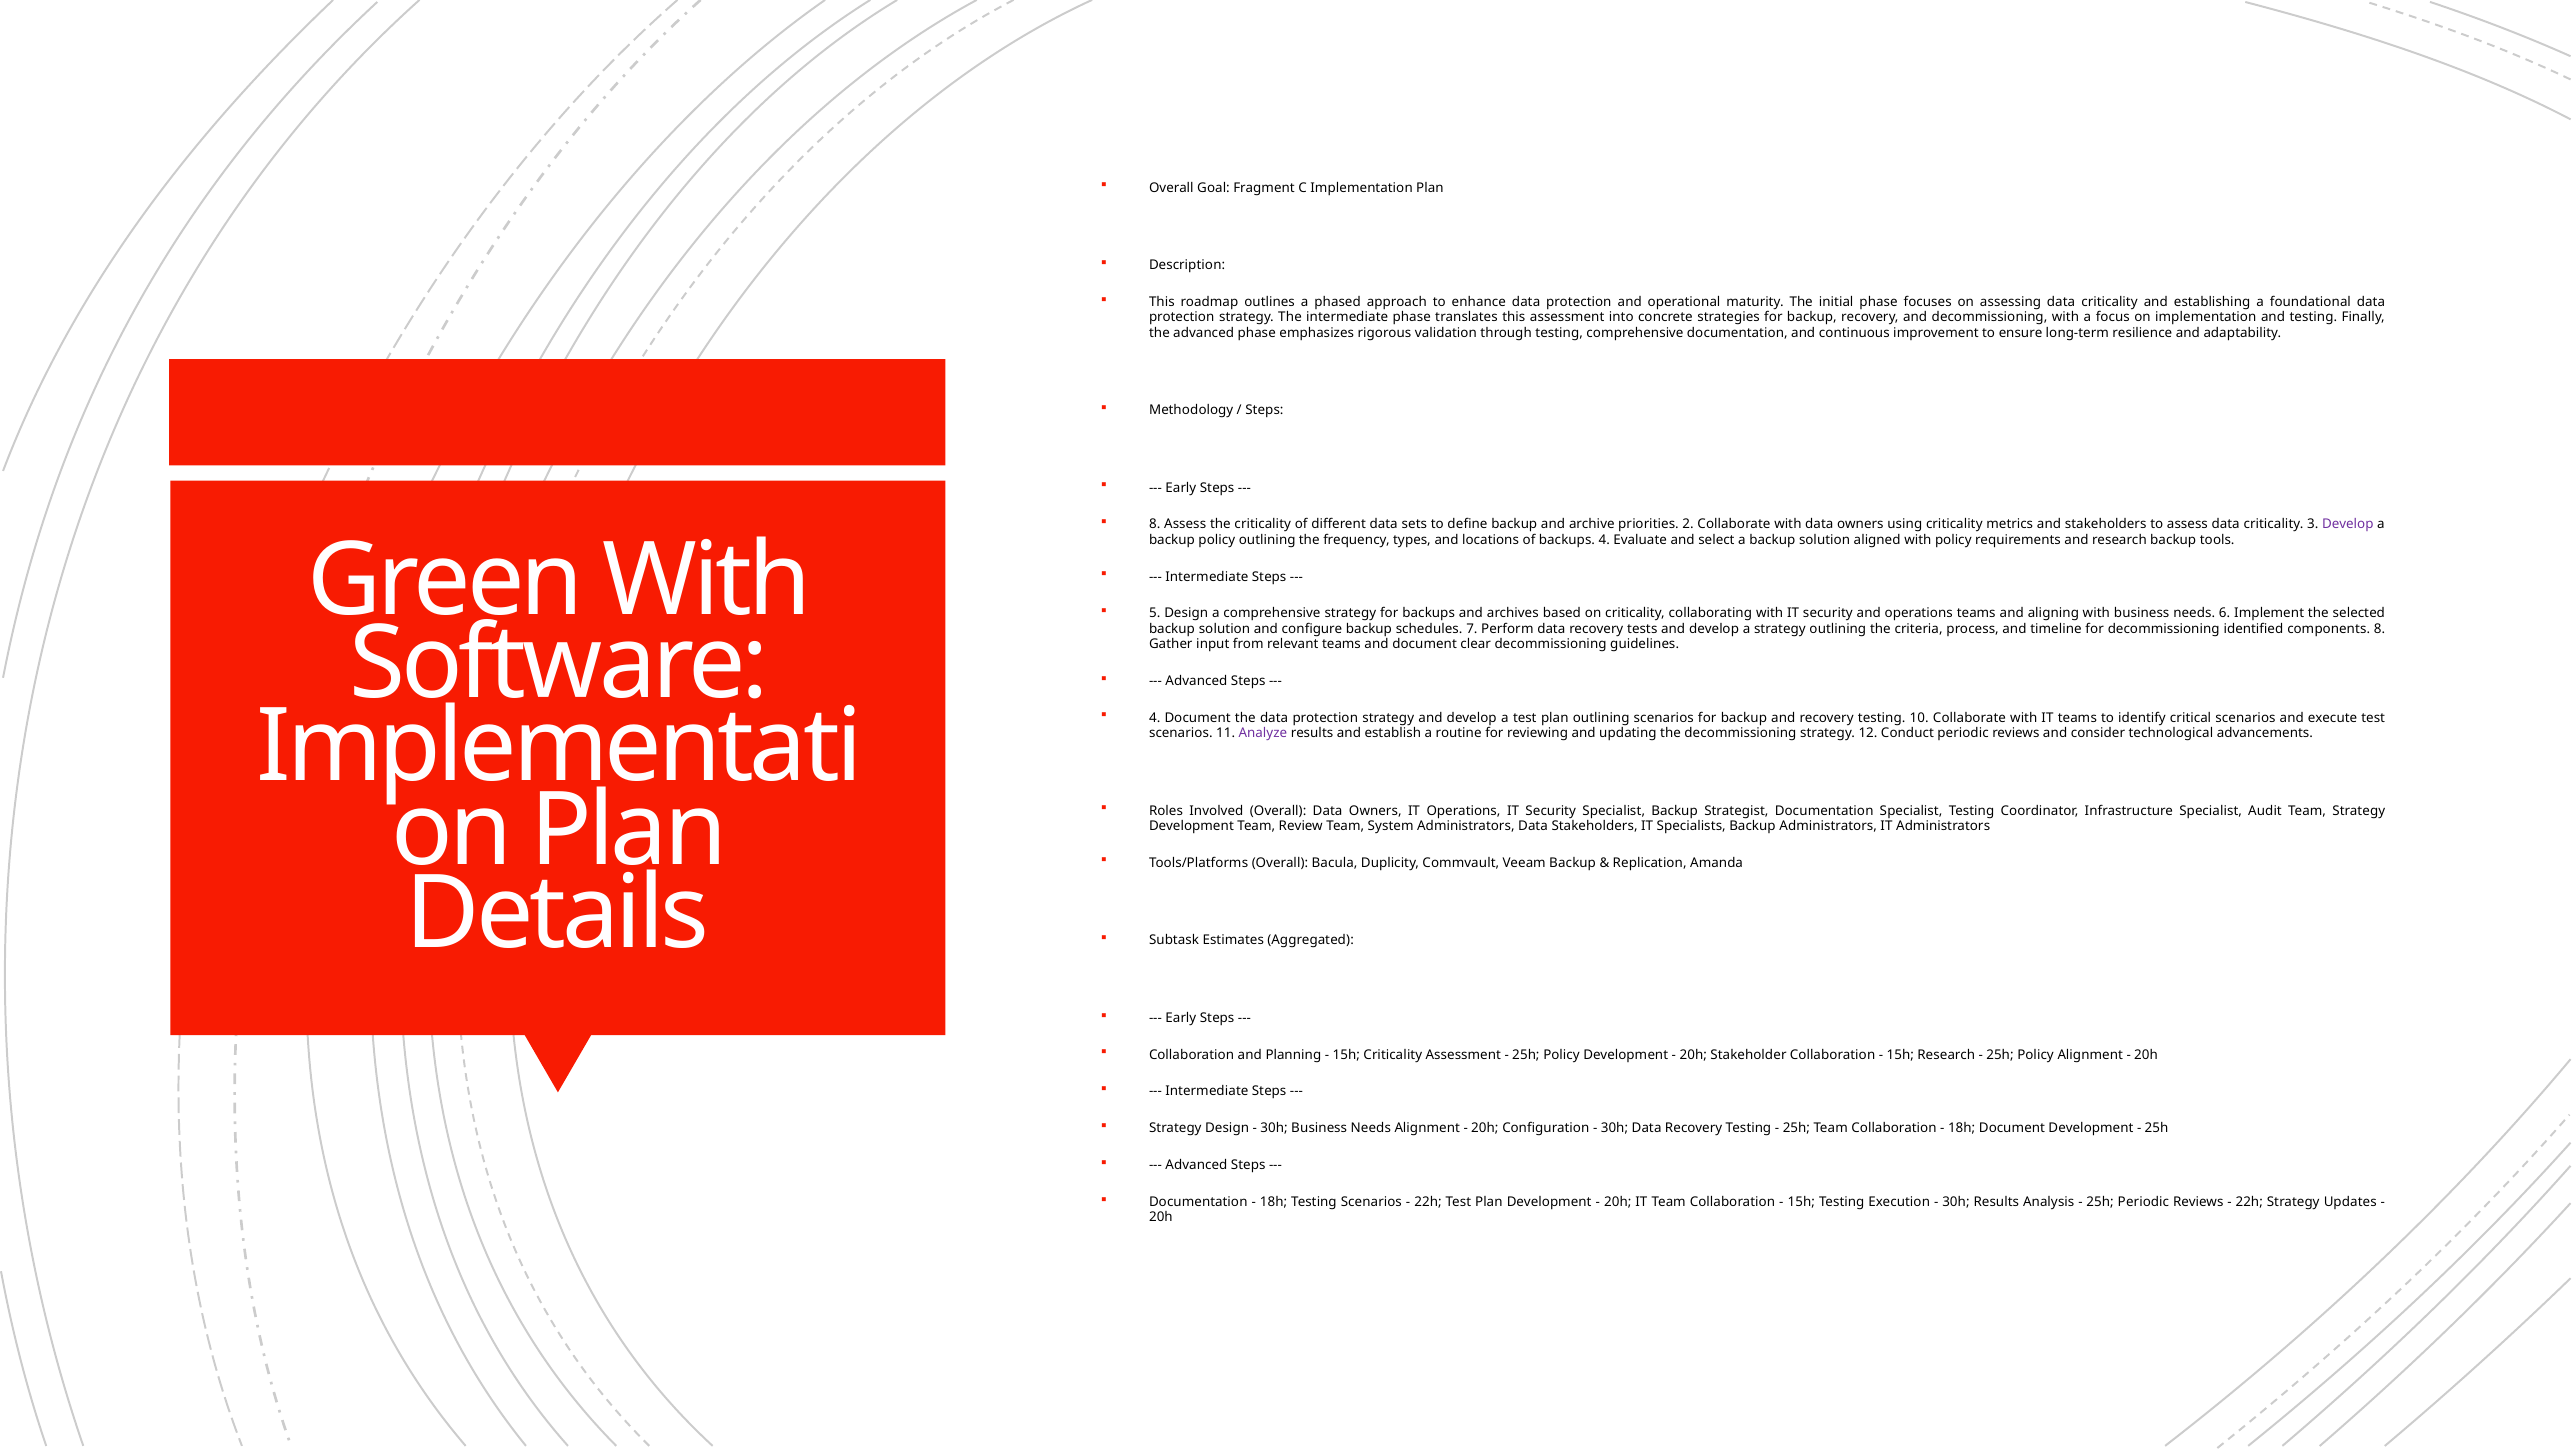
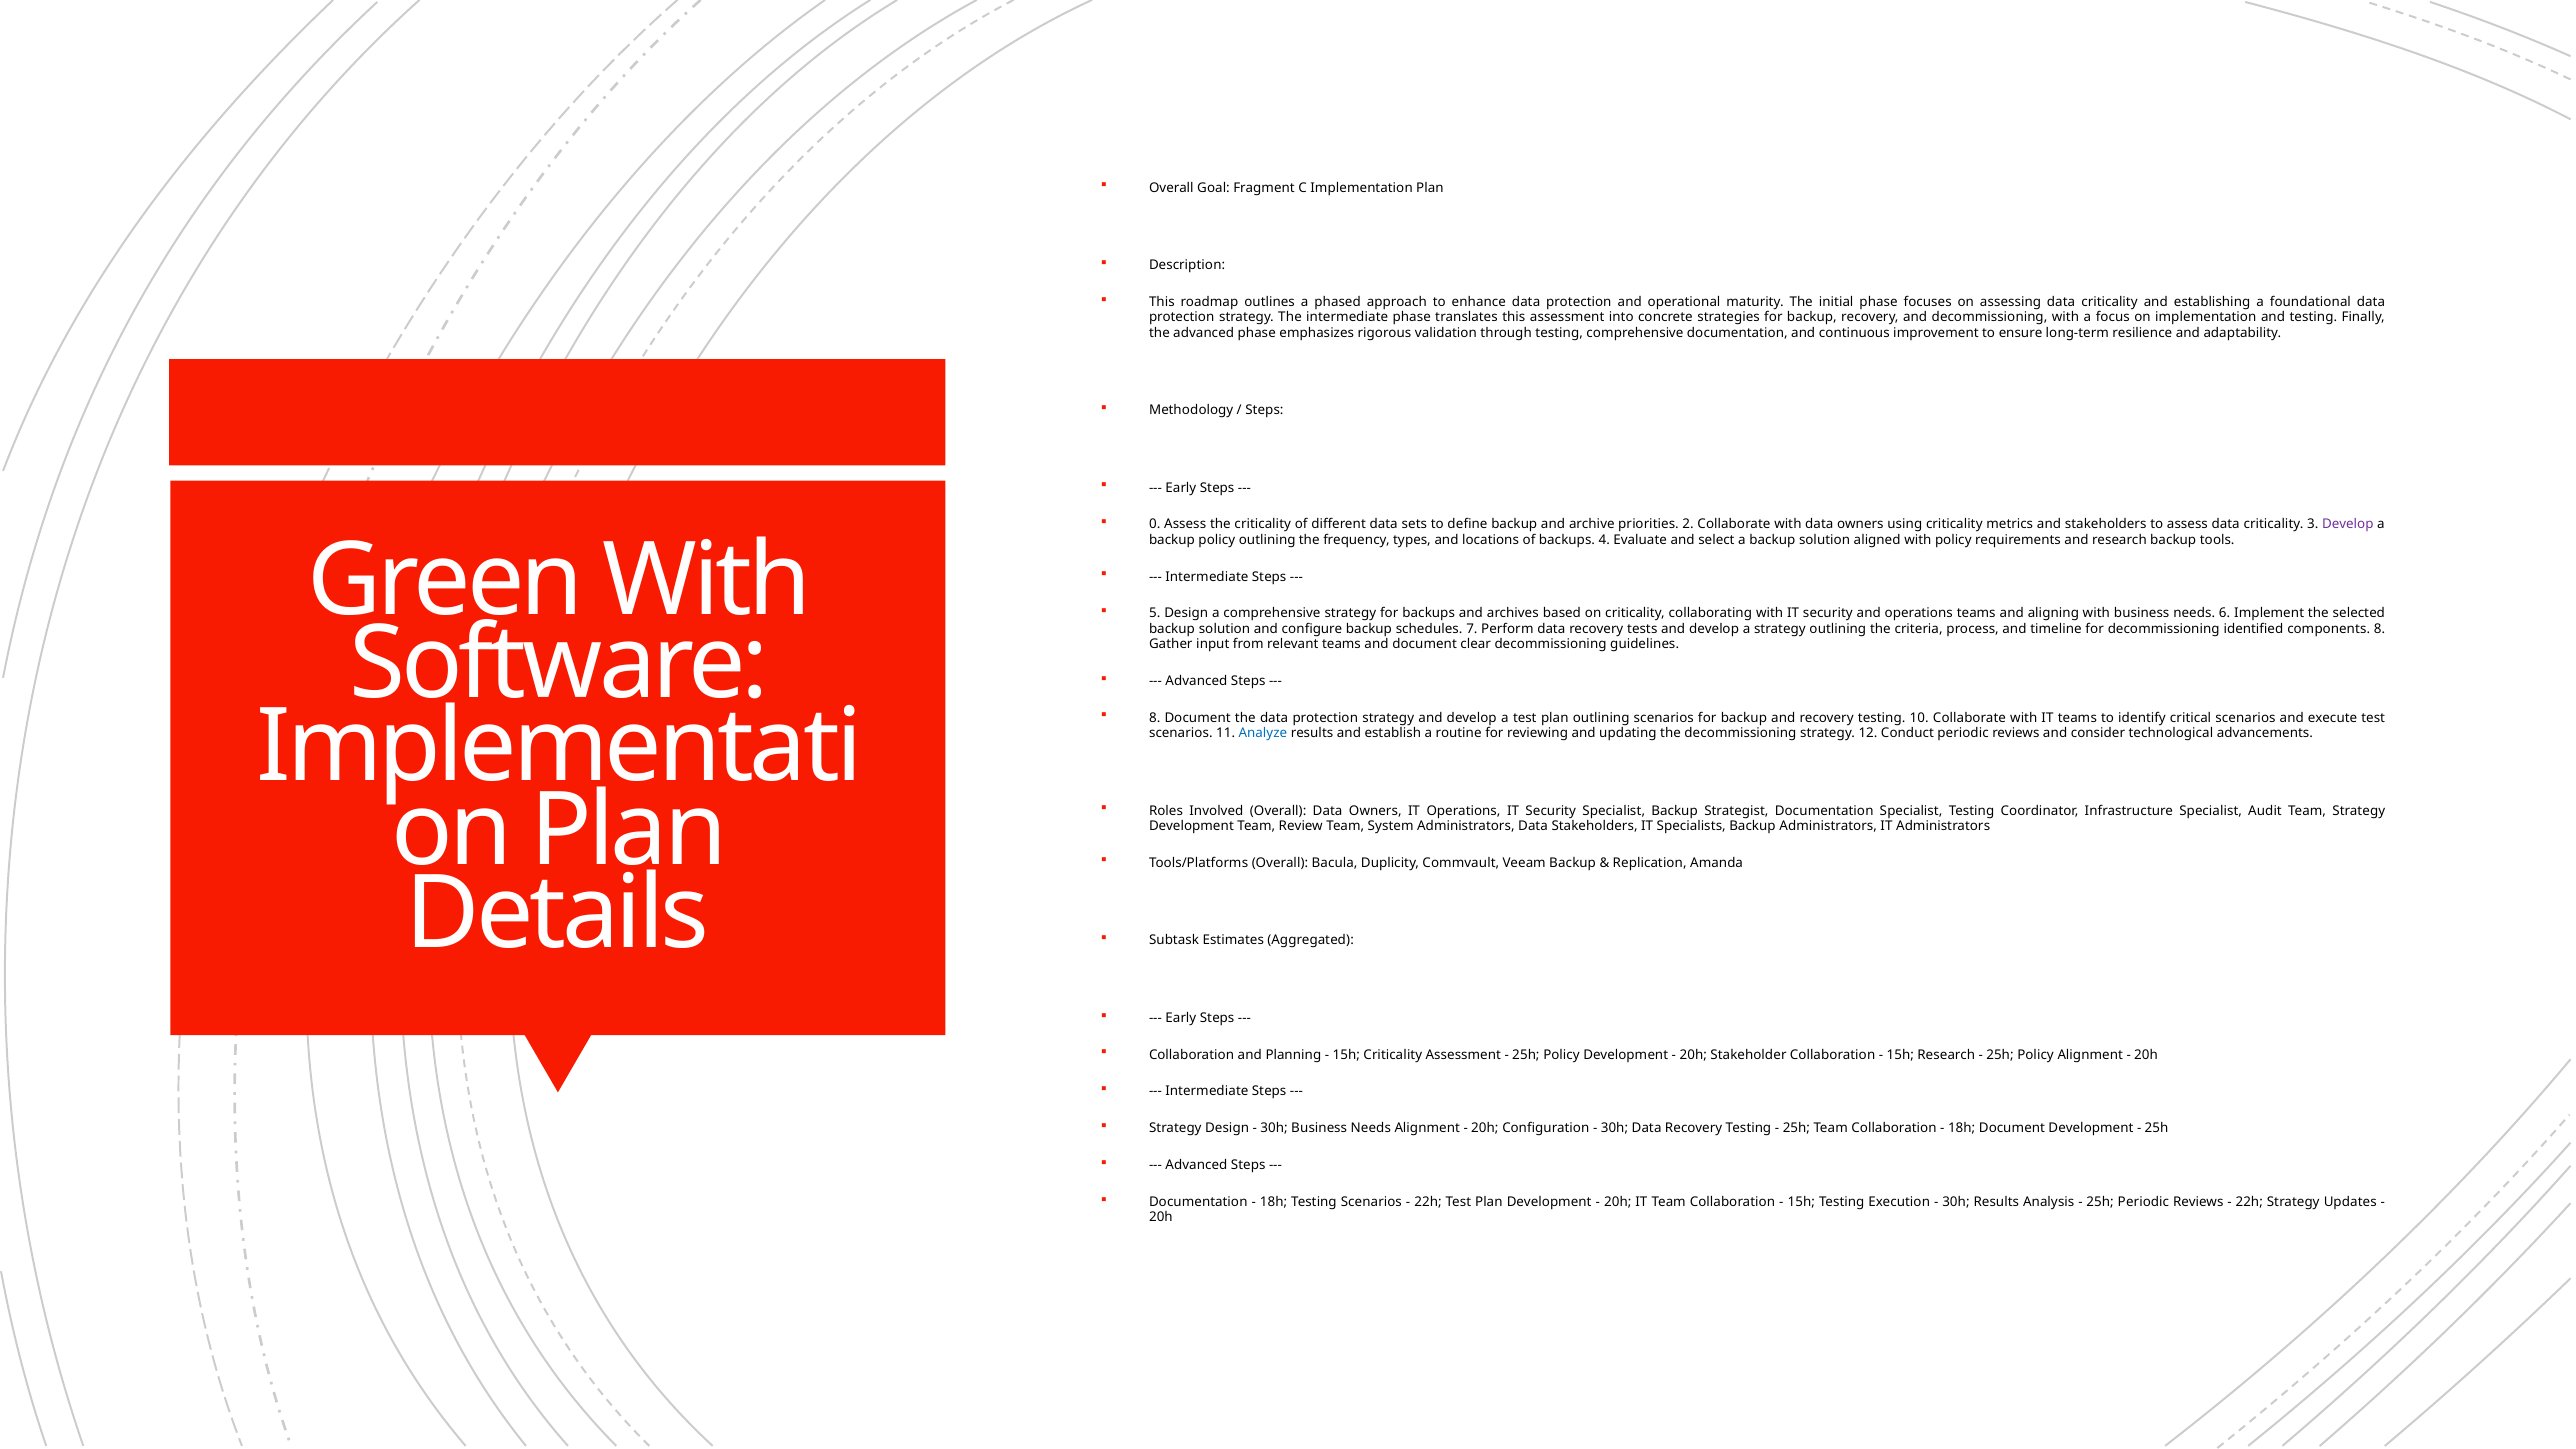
8: 8 -> 0 (1155, 525)
4: 4 -> 8 (1155, 718)
Analyze colour: purple -> blue (1263, 733)
